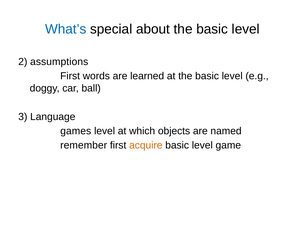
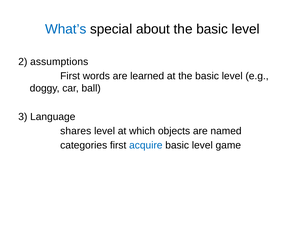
games: games -> shares (76, 131)
remember: remember -> categories (84, 145)
acquire colour: orange -> blue (146, 145)
